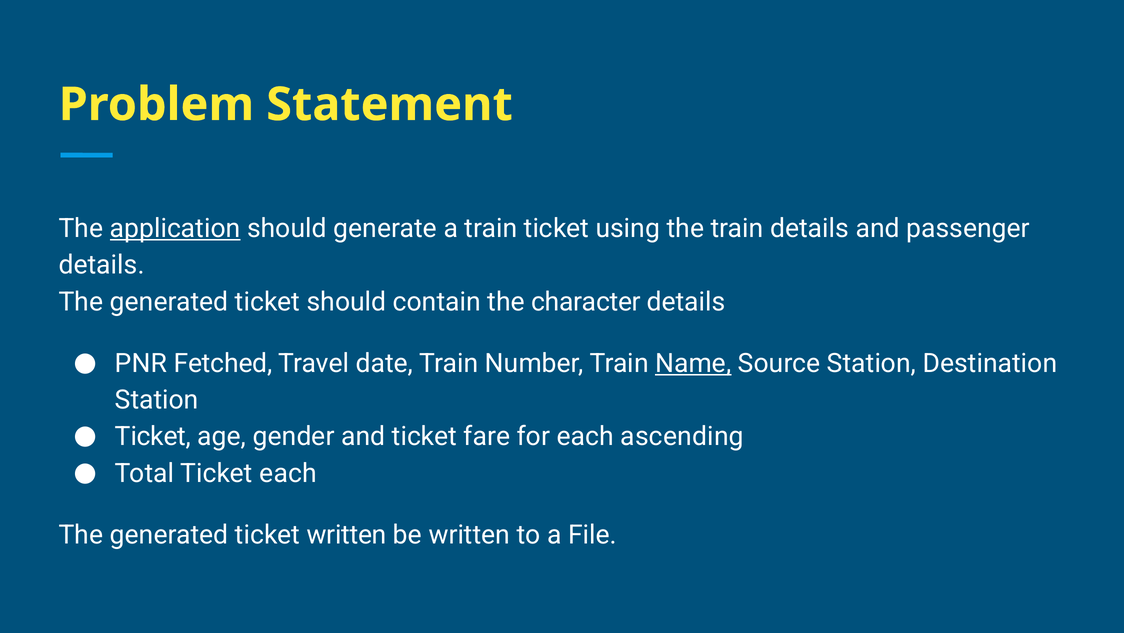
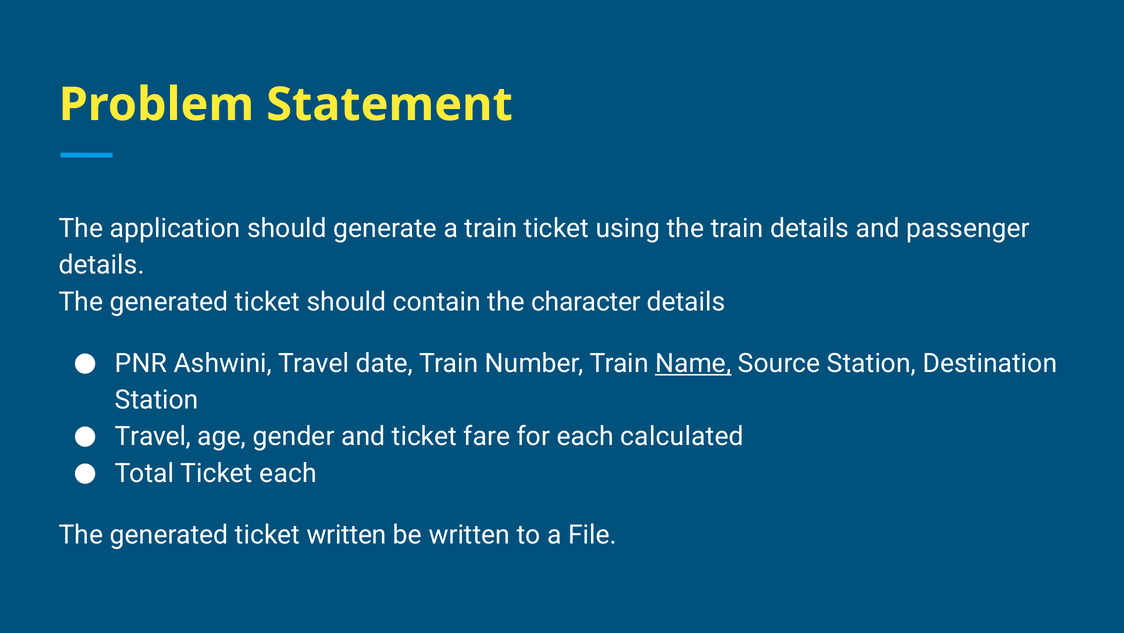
application underline: present -> none (175, 228)
Fetched: Fetched -> Ashwini (223, 363)
Ticket: Ticket -> Travel (153, 436)
ascending: ascending -> calculated (682, 436)
